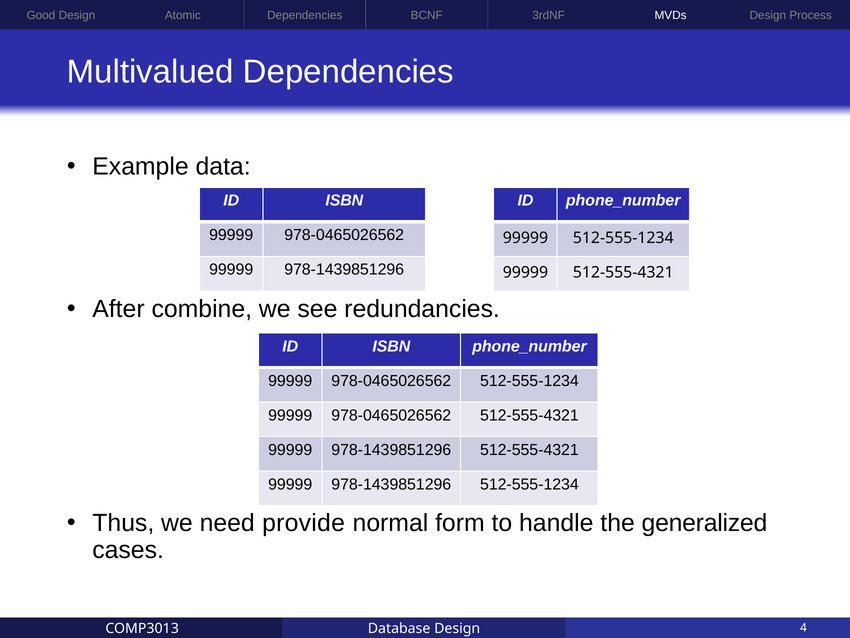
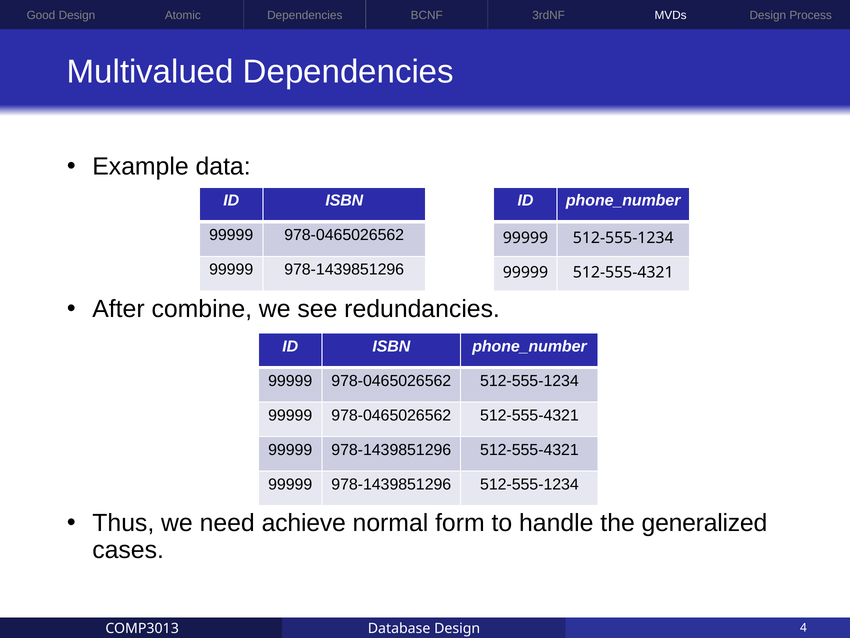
provide: provide -> achieve (304, 523)
